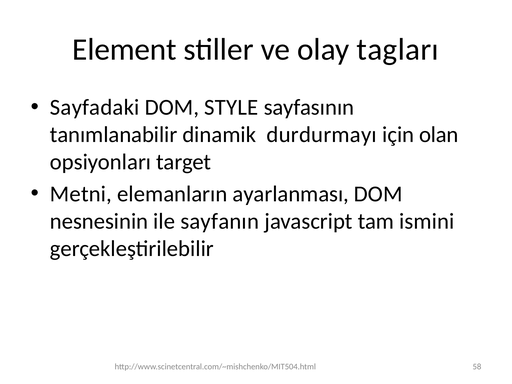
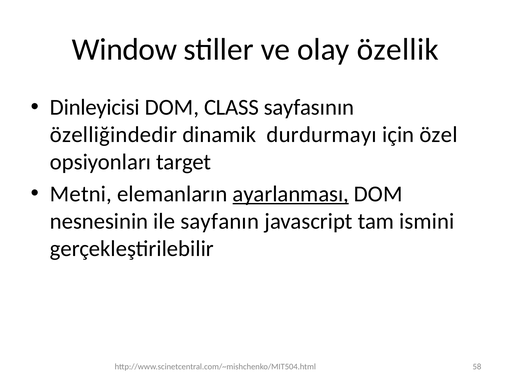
Element: Element -> Window (125, 50)
tagları: tagları -> özellik (398, 50)
Sayfadaki: Sayfadaki -> Dinleyicisi (95, 107)
STYLE: STYLE -> CLASS (231, 107)
tanımlanabilir: tanımlanabilir -> özelliğindedir (113, 135)
olan: olan -> özel (439, 135)
ayarlanması underline: none -> present (291, 194)
